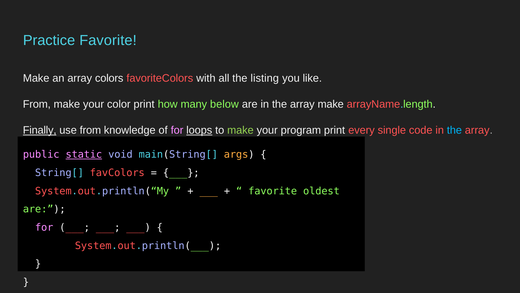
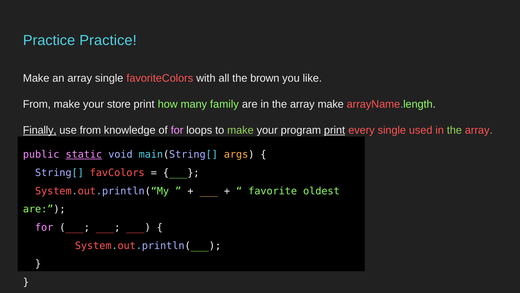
Practice Favorite: Favorite -> Practice (108, 40)
array colors: colors -> single (109, 78)
listing: listing -> brown (265, 78)
color: color -> store (119, 104)
below: below -> family (224, 104)
loops underline: present -> none (199, 130)
print underline: none -> present (335, 130)
code: code -> used (421, 130)
the colour: light blue -> light green (454, 130)
